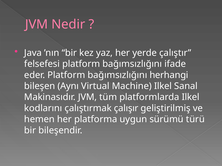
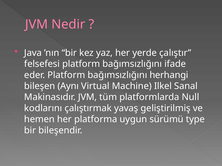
platformlarda Ilkel: Ilkel -> Null (190, 97)
çalışır: çalışır -> yavaş (126, 108)
türü: türü -> type (195, 120)
